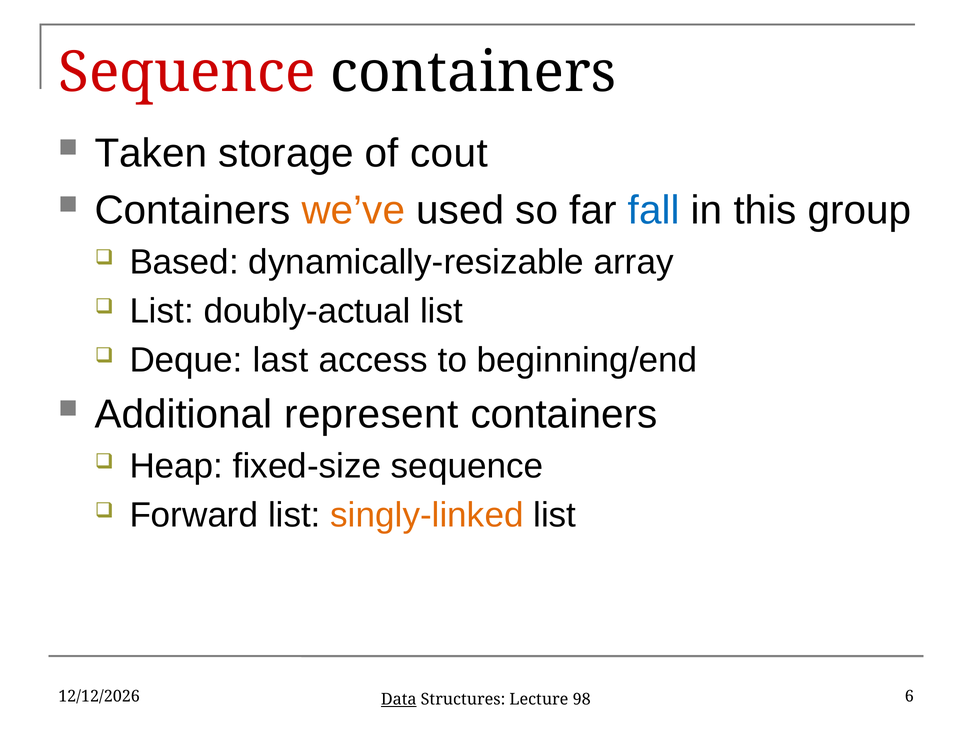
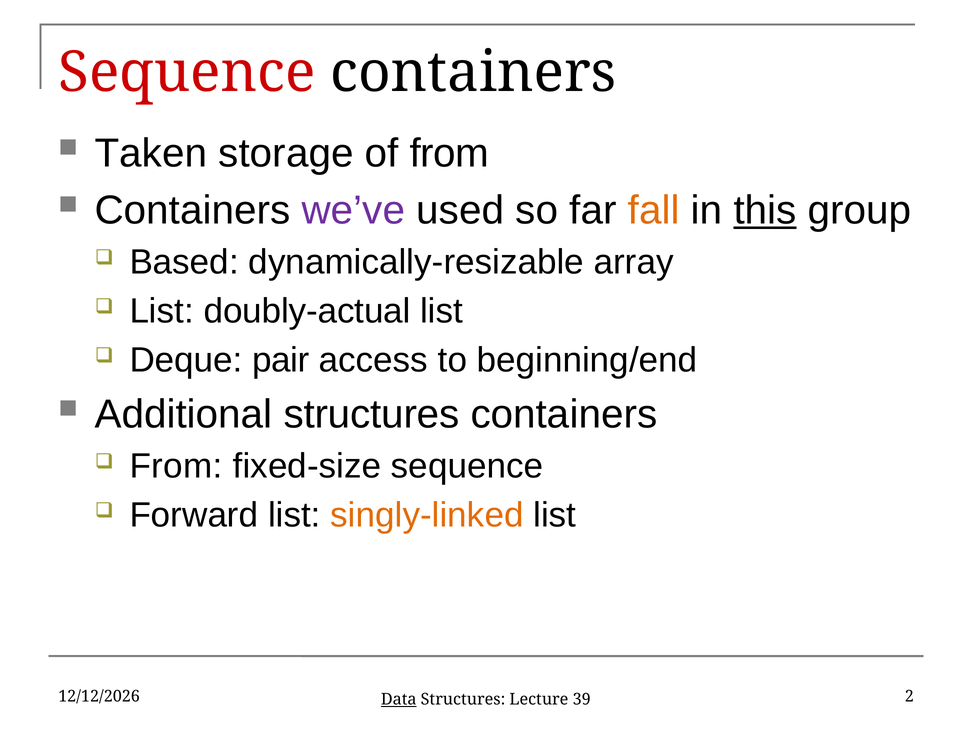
of cout: cout -> from (449, 153)
we’ve colour: orange -> purple (353, 210)
fall colour: blue -> orange (654, 210)
this underline: none -> present (765, 210)
last: last -> pair (281, 360)
Additional represent: represent -> structures (372, 414)
Heap: Heap -> From (176, 466)
6: 6 -> 2 (909, 696)
98: 98 -> 39 (582, 699)
